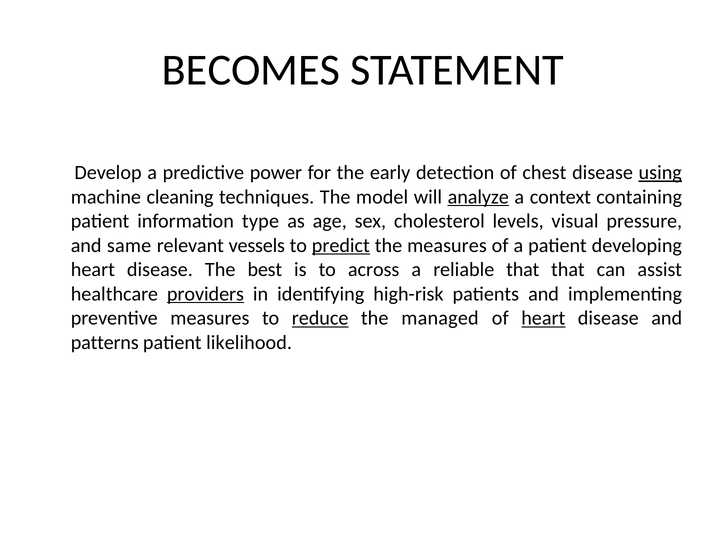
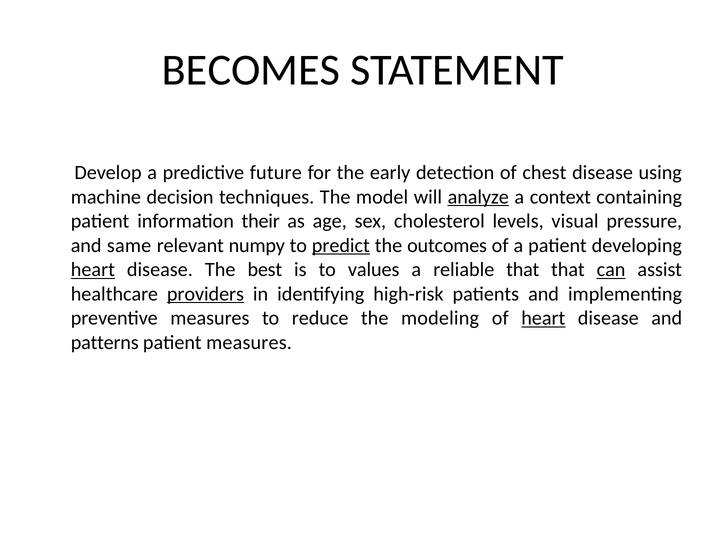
power: power -> future (276, 172)
using underline: present -> none (660, 172)
cleaning: cleaning -> decision (180, 197)
type: type -> their (261, 221)
vessels: vessels -> numpy (257, 245)
the measures: measures -> outcomes (447, 245)
heart underline: none -> present (93, 269)
across: across -> values (374, 269)
can underline: none -> present (611, 269)
reduce underline: present -> none (320, 318)
managed: managed -> modeling (440, 318)
patient likelihood: likelihood -> measures (249, 342)
